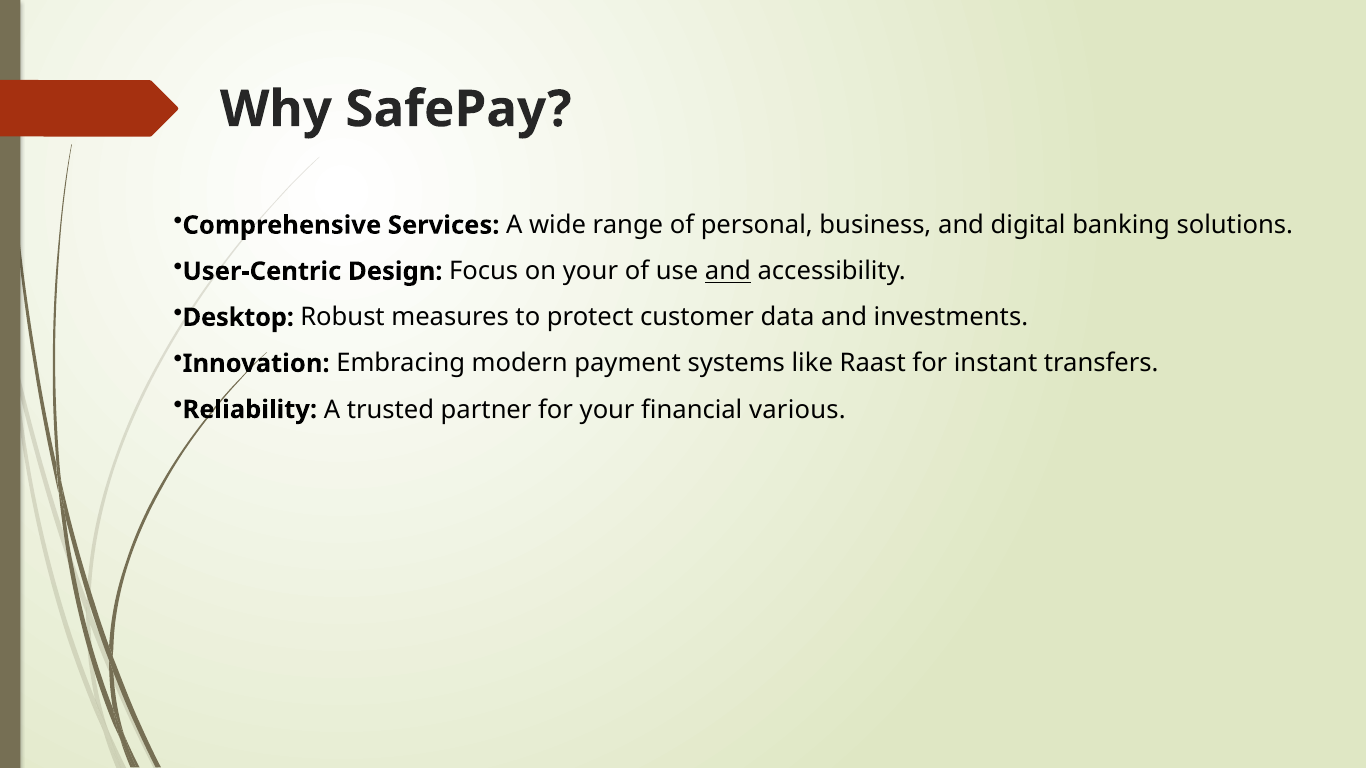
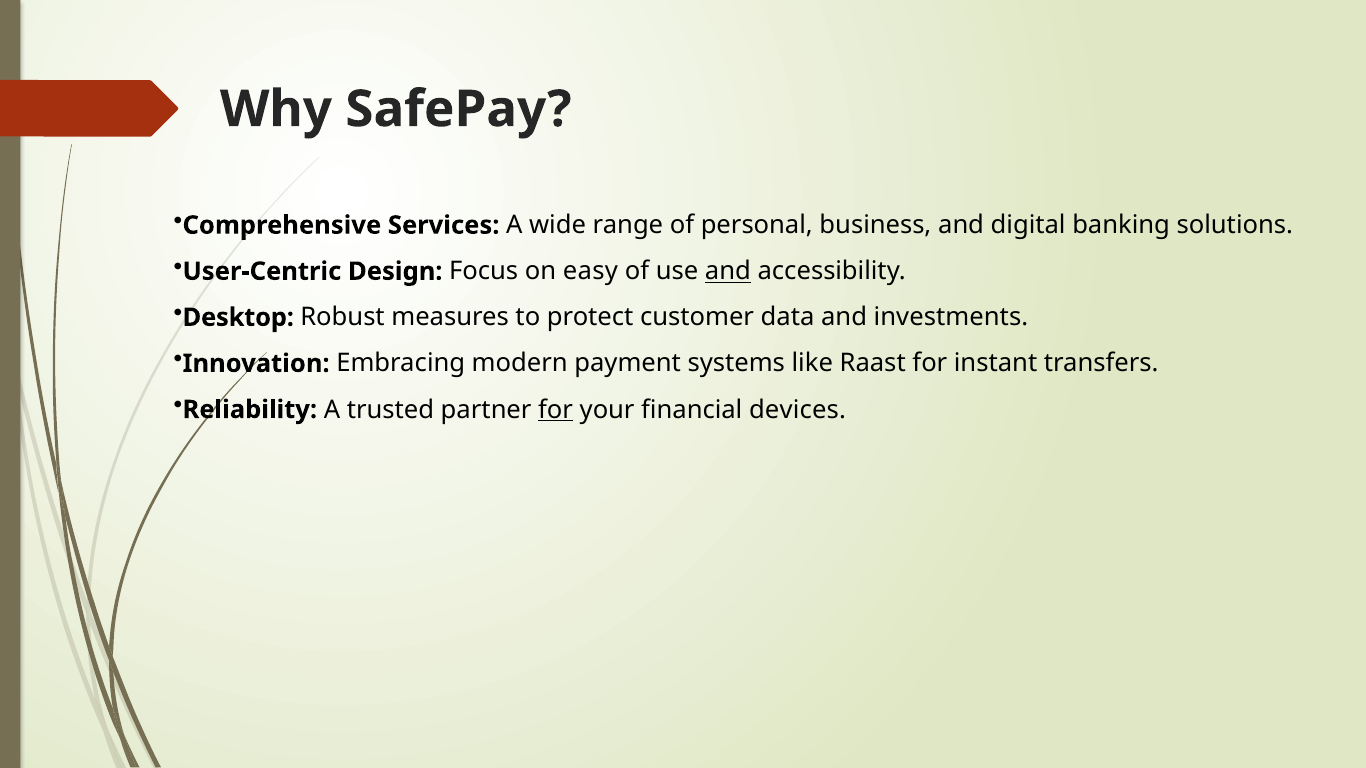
on your: your -> easy (590, 271)
for underline: none -> present (556, 410)
various: various -> devices (797, 410)
